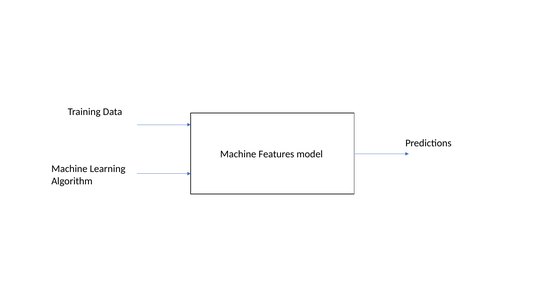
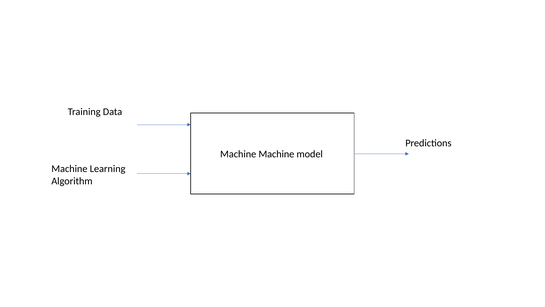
Machine Features: Features -> Machine (276, 154)
